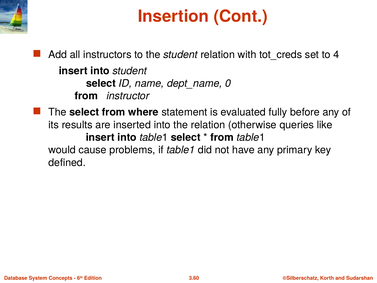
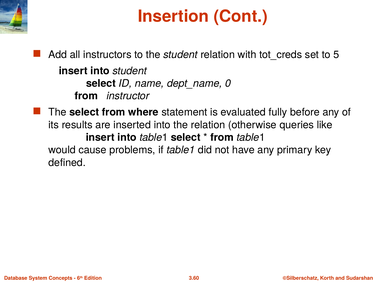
4: 4 -> 5 (336, 55)
